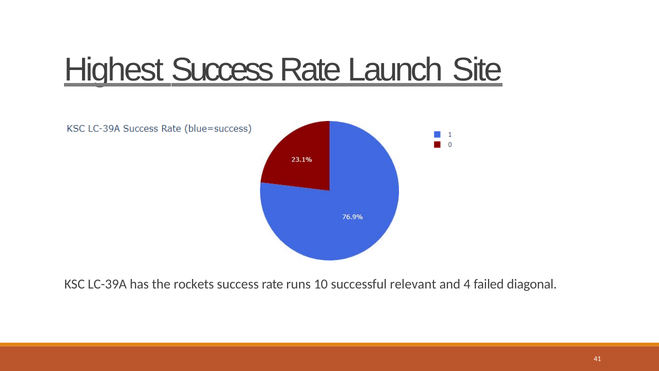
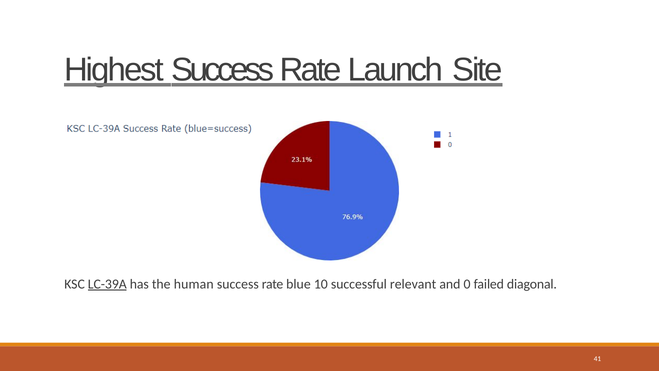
LC-39A underline: none -> present (107, 284)
rockets: rockets -> human (194, 284)
runs: runs -> blue (298, 284)
4: 4 -> 0 (467, 284)
